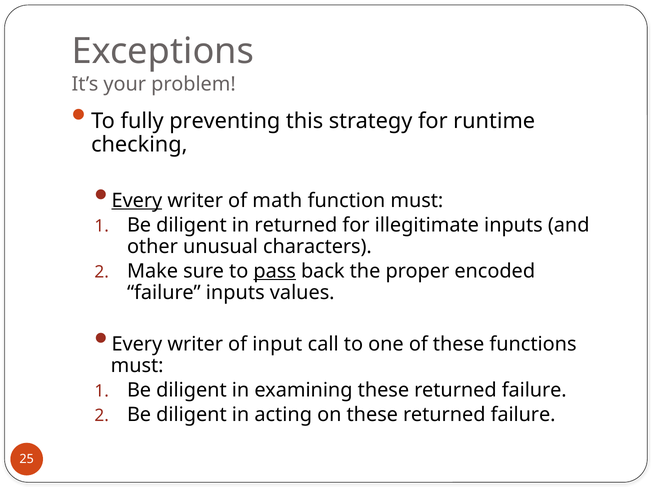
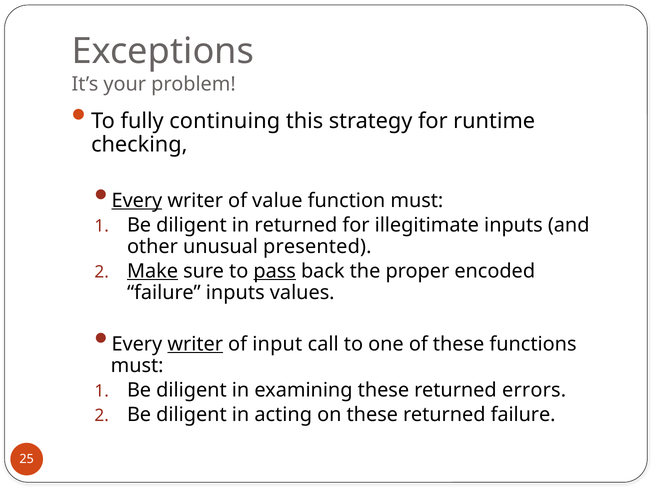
preventing: preventing -> continuing (225, 121)
math: math -> value (277, 201)
characters: characters -> presented (317, 247)
Make underline: none -> present (153, 271)
writer underline: none -> present (195, 344)
examining these returned failure: failure -> errors (534, 390)
